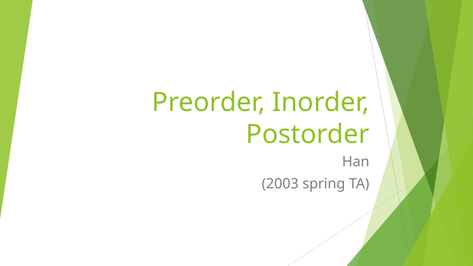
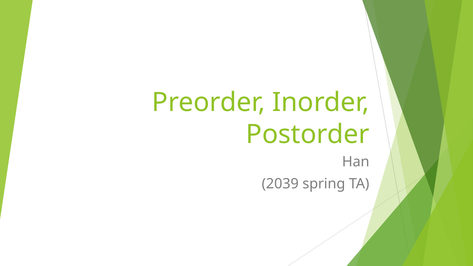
2003: 2003 -> 2039 (280, 184)
